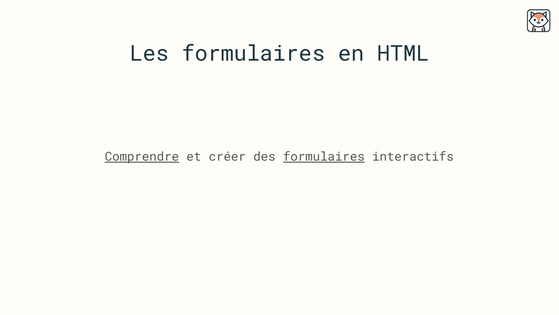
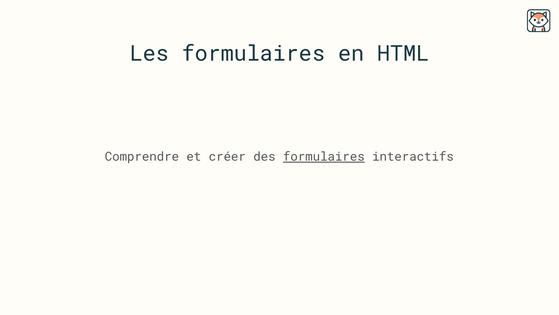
Comprendre underline: present -> none (142, 157)
